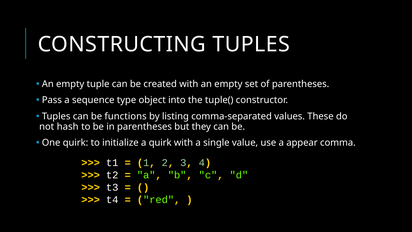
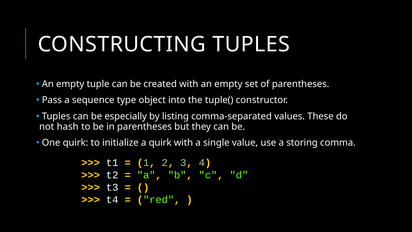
functions: functions -> especially (126, 116)
appear: appear -> storing (302, 143)
